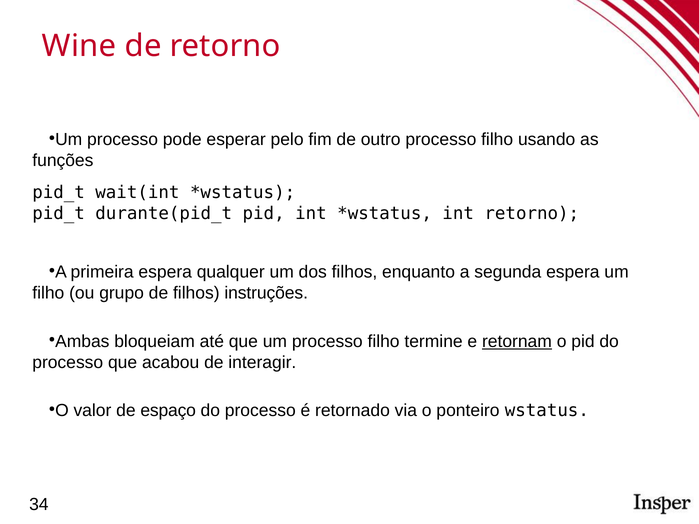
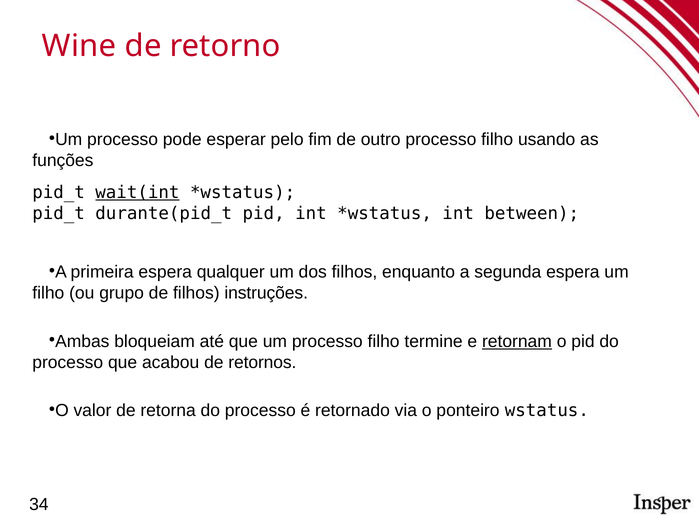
wait(int underline: none -> present (137, 193)
int retorno: retorno -> between (532, 214)
interagir: interagir -> retornos (262, 362)
espaço: espaço -> retorna (168, 411)
